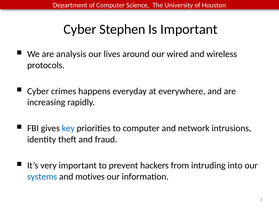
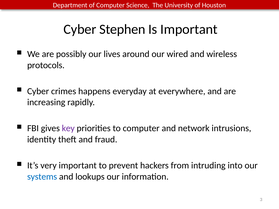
analysis: analysis -> possibly (71, 54)
key colour: blue -> purple (68, 128)
motives: motives -> lookups (90, 177)
